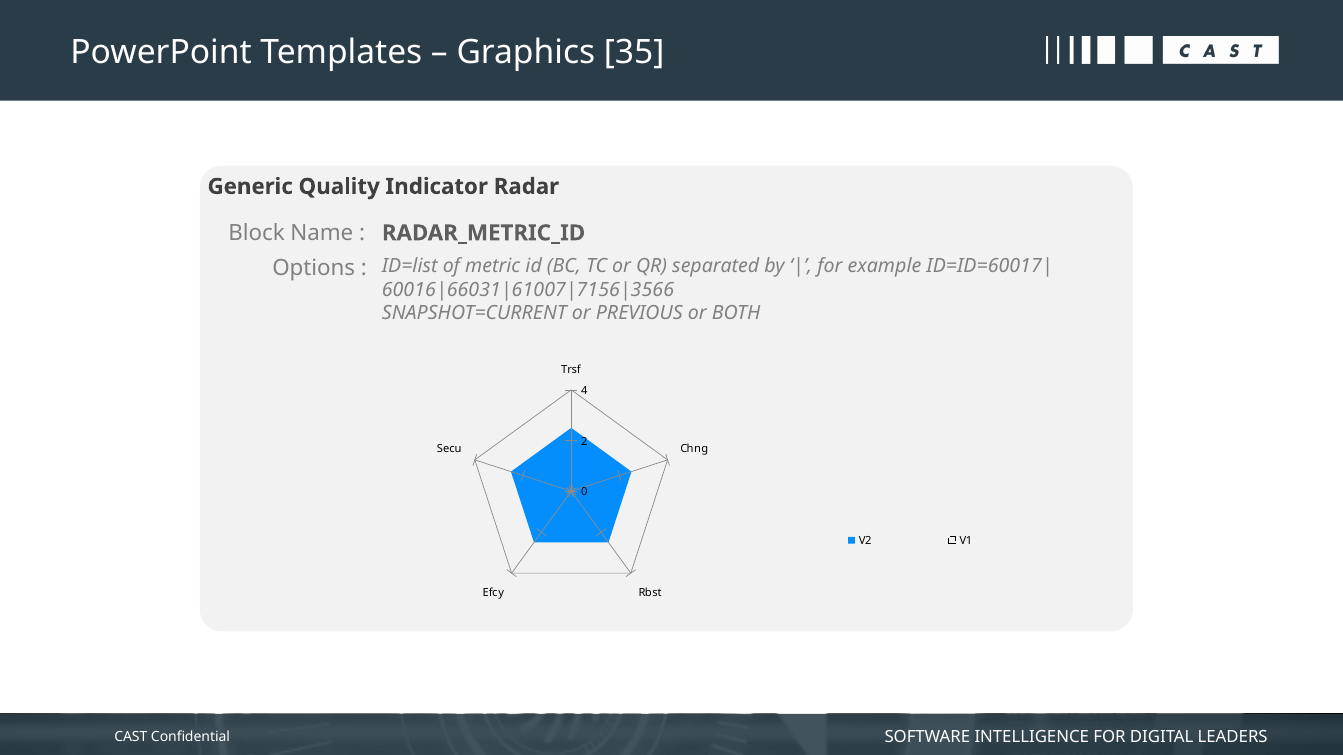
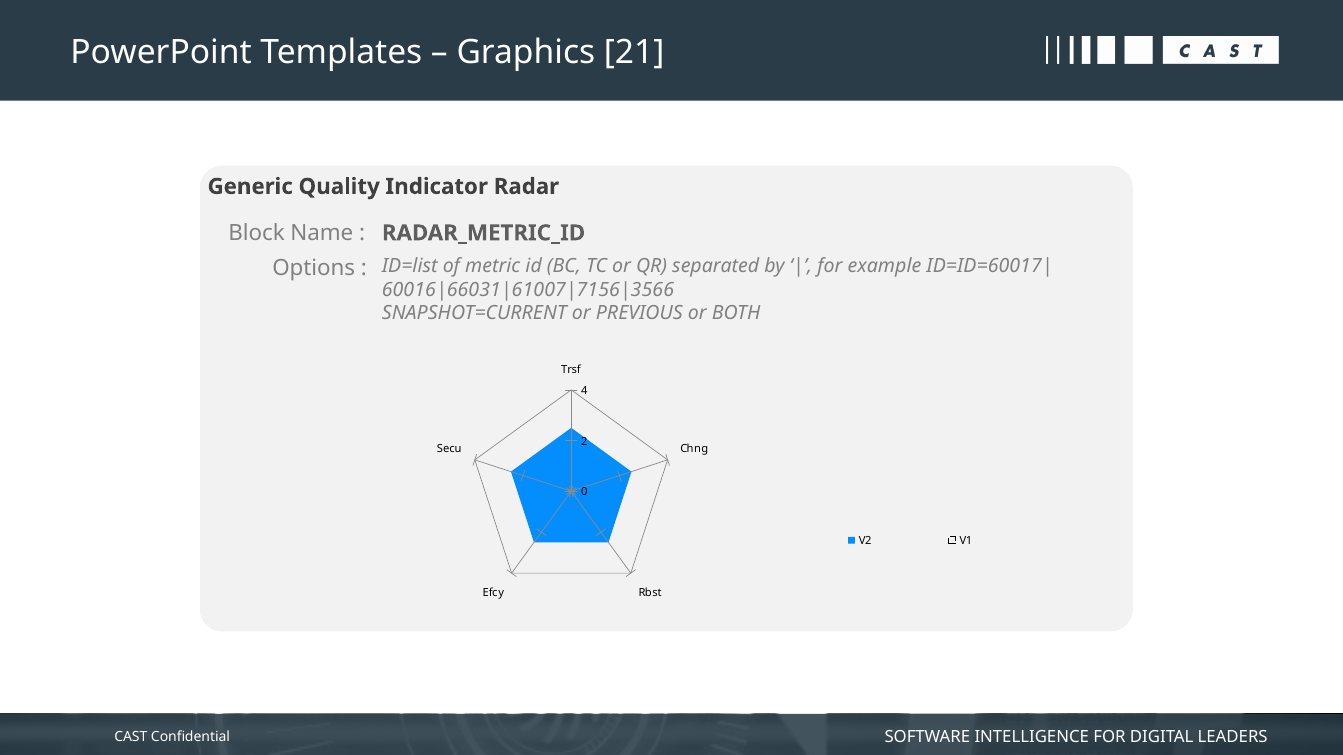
35: 35 -> 21 (634, 52)
